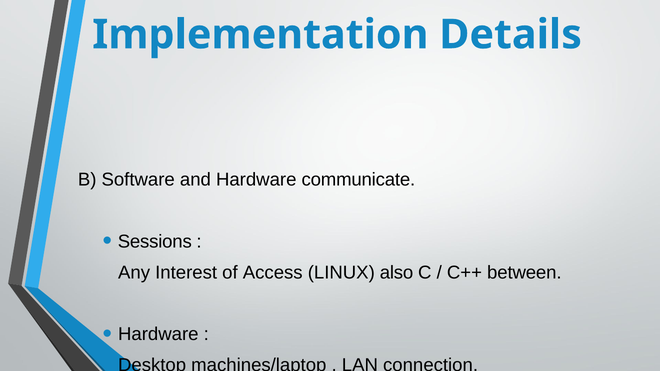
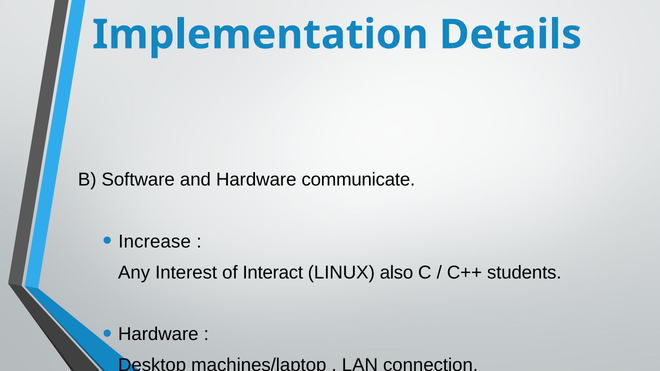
Sessions: Sessions -> Increase (155, 242)
Access: Access -> Interact (273, 273)
between: between -> students (524, 273)
